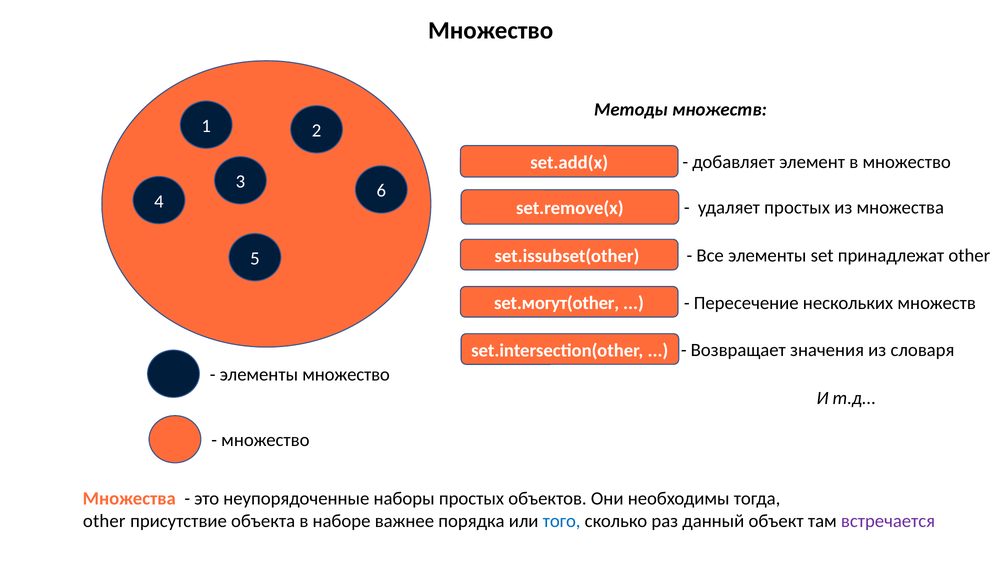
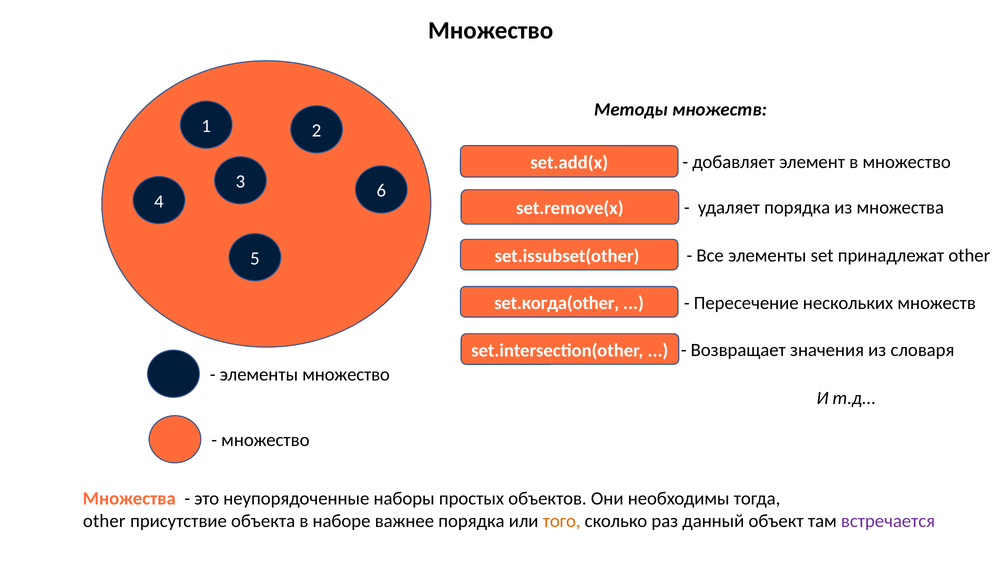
удаляет простых: простых -> порядка (797, 208)
set.могут(other: set.могут(other -> set.когда(other (557, 303)
того colour: blue -> orange (562, 521)
